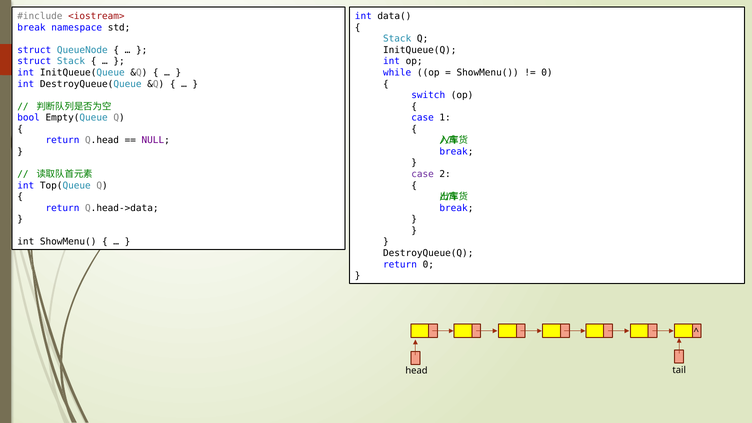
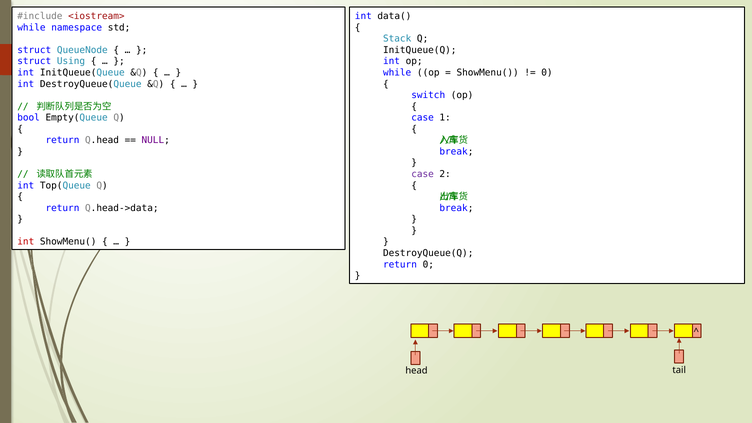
break: break -> while (31, 28)
struct Stack: Stack -> Using (71, 61)
int colour: black -> red (26, 242)
